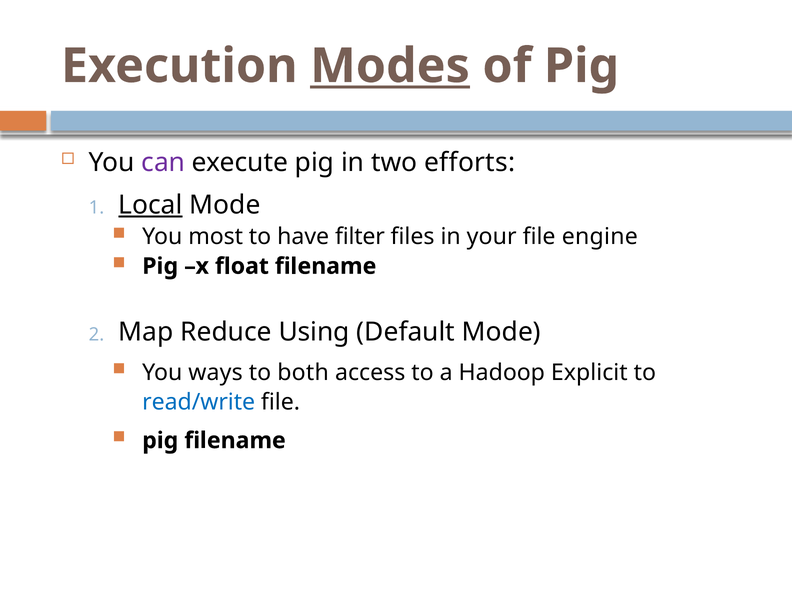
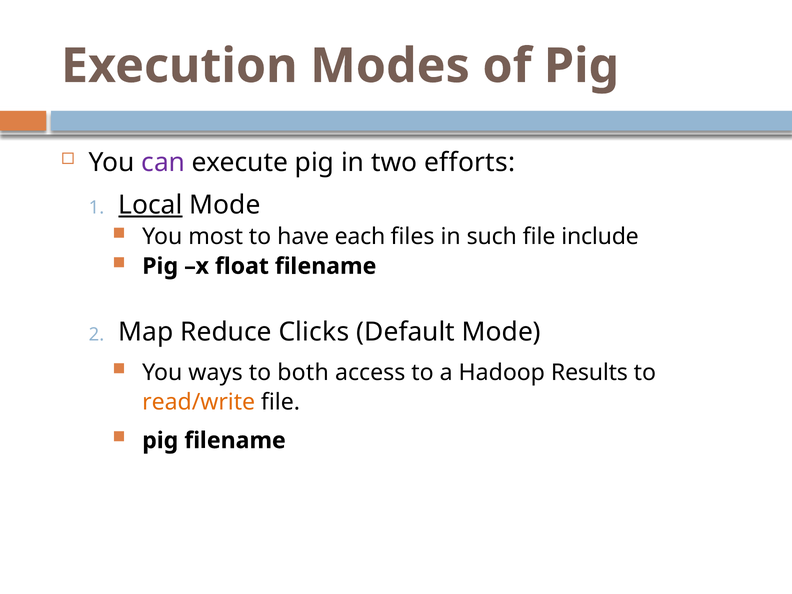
Modes underline: present -> none (390, 66)
filter: filter -> each (360, 237)
your: your -> such (492, 237)
engine: engine -> include (600, 237)
Using: Using -> Clicks (314, 332)
Explicit: Explicit -> Results (589, 372)
read/write colour: blue -> orange (199, 402)
